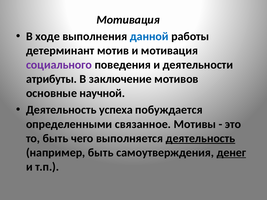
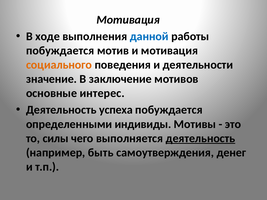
детерминант: детерминант -> побуждается (60, 51)
социального colour: purple -> orange (59, 65)
атрибуты: атрибуты -> значение (51, 79)
научной: научной -> интерес (102, 93)
связанное: связанное -> индивиды (143, 124)
то быть: быть -> силы (56, 139)
денег underline: present -> none (231, 153)
